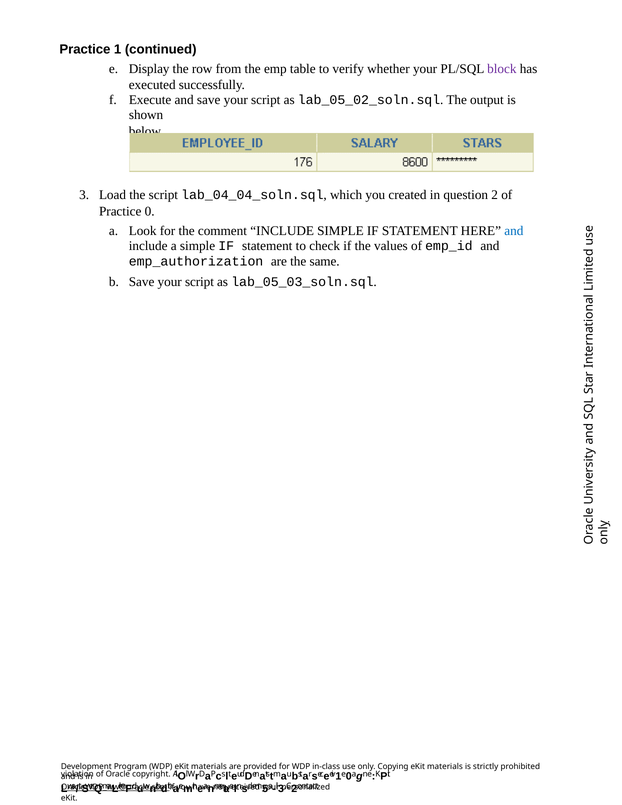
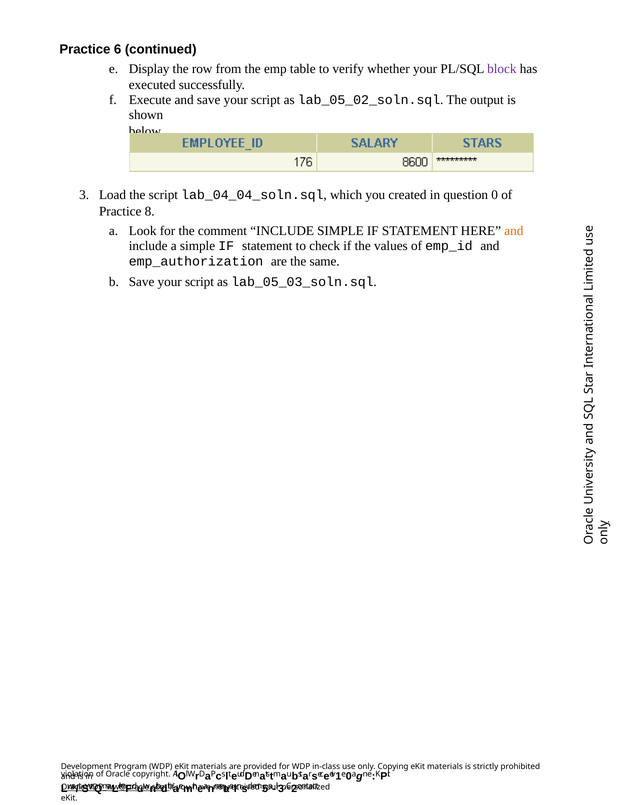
1: 1 -> 6 (118, 49)
2: 2 -> 0 (495, 195)
0: 0 -> 8 (150, 211)
and colour: blue -> orange (514, 231)
